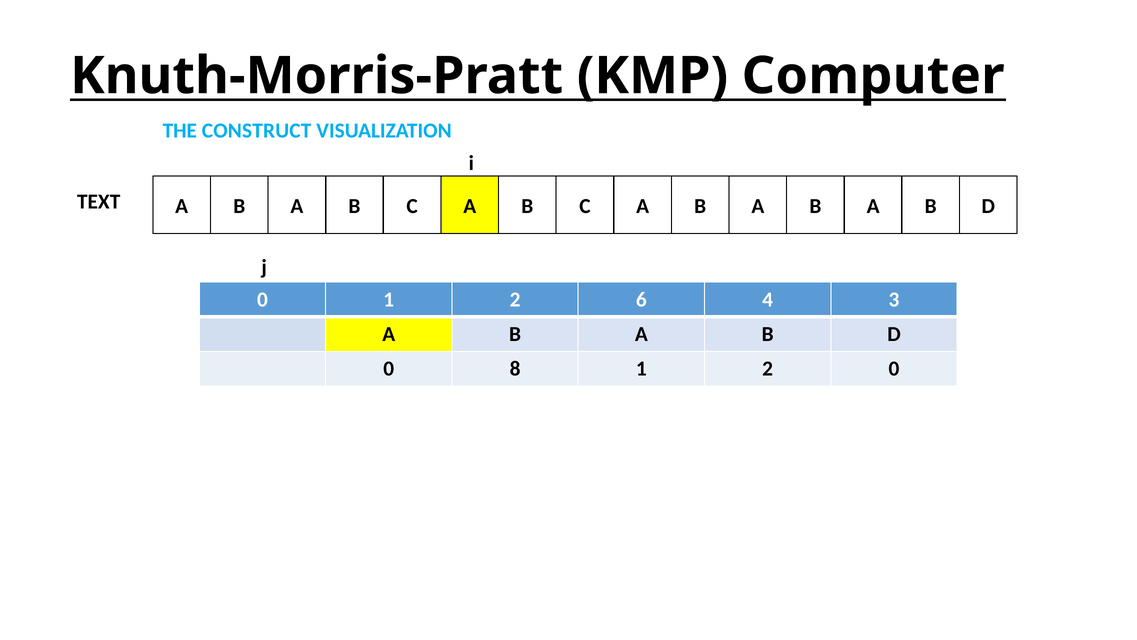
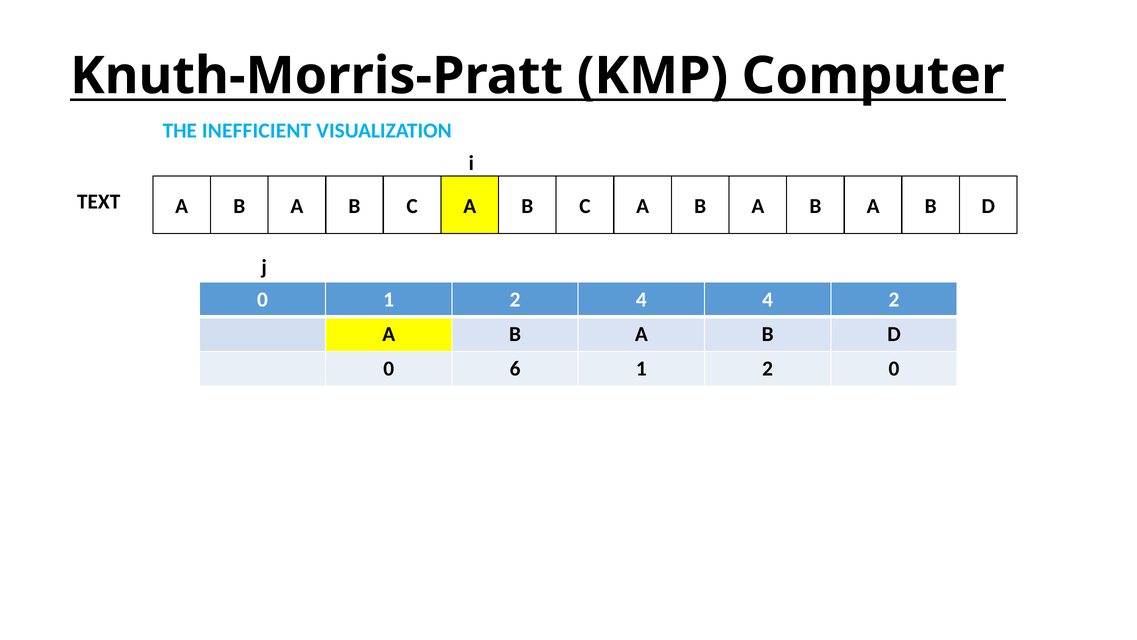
CONSTRUCT: CONSTRUCT -> INEFFICIENT (257, 130)
2 6: 6 -> 4 (641, 299)
4 3: 3 -> 2 (894, 299)
8: 8 -> 6 (515, 369)
